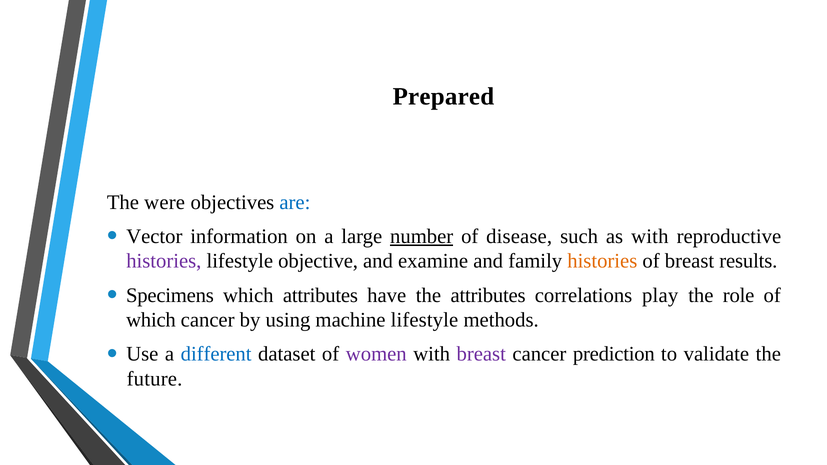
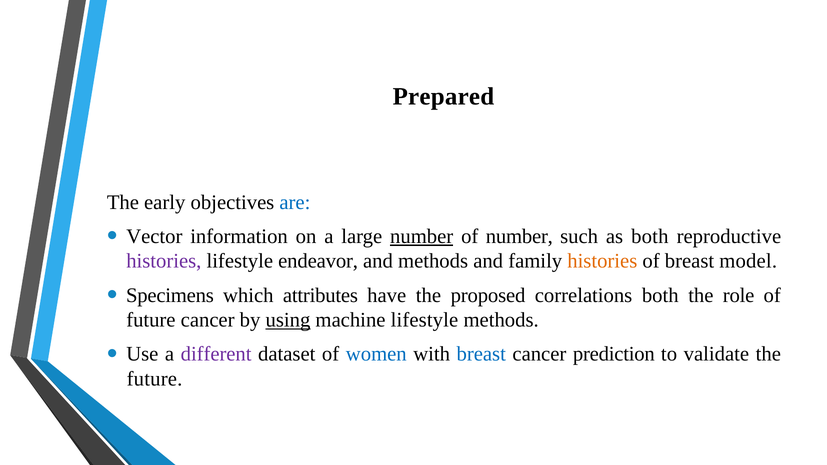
were: were -> early (165, 202)
of disease: disease -> number (519, 236)
as with: with -> both (650, 236)
objective: objective -> endeavor (318, 261)
and examine: examine -> methods (433, 261)
results: results -> model (748, 261)
the attributes: attributes -> proposed (488, 295)
correlations play: play -> both (660, 295)
which: which -> future (151, 320)
using underline: none -> present (288, 320)
different colour: blue -> purple (216, 354)
women colour: purple -> blue (376, 354)
breast colour: purple -> blue (481, 354)
